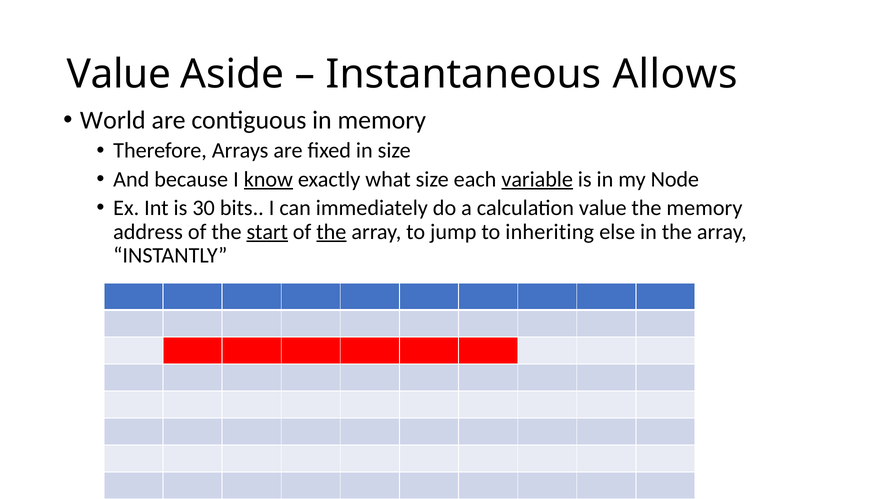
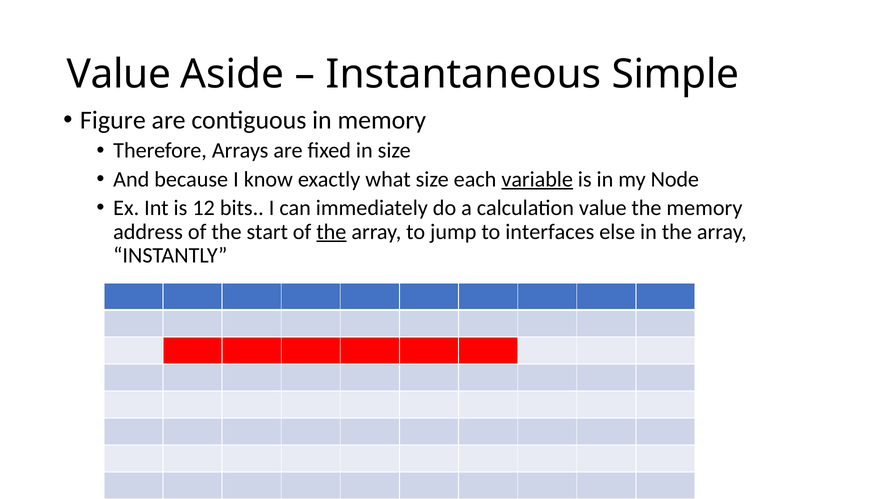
Allows: Allows -> Simple (675, 75)
World: World -> Figure (113, 120)
know underline: present -> none (268, 179)
30: 30 -> 12 (204, 208)
start underline: present -> none (267, 232)
inheriting: inheriting -> interfaces (550, 232)
